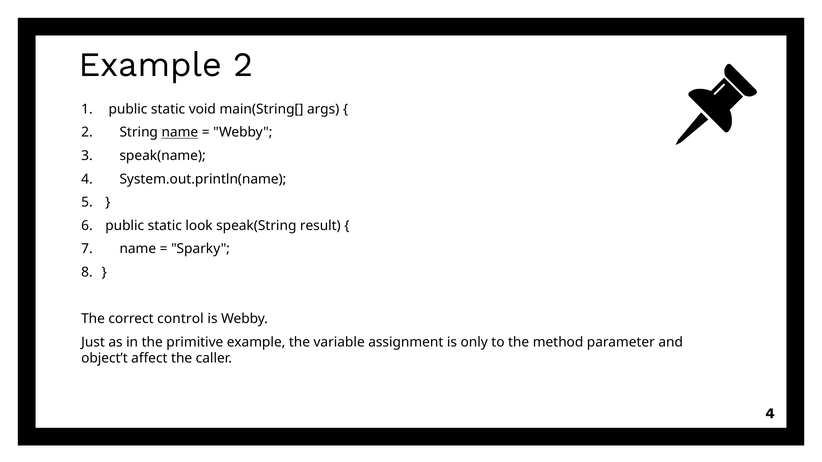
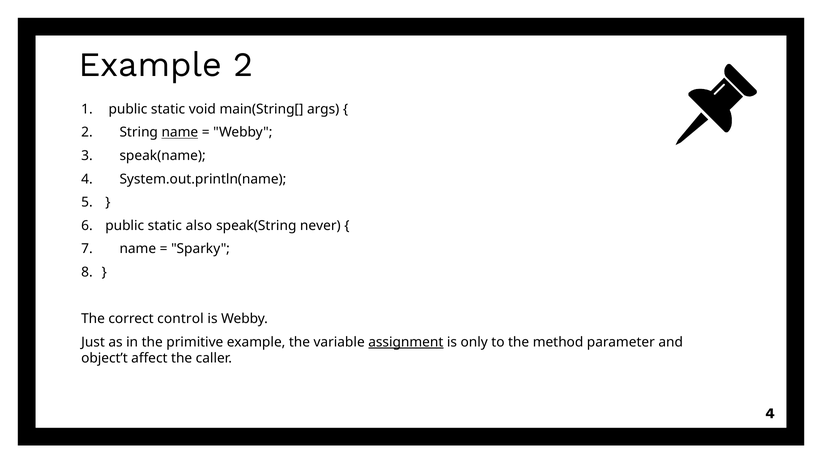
look: look -> also (199, 226)
result: result -> never (320, 226)
assignment underline: none -> present (406, 342)
